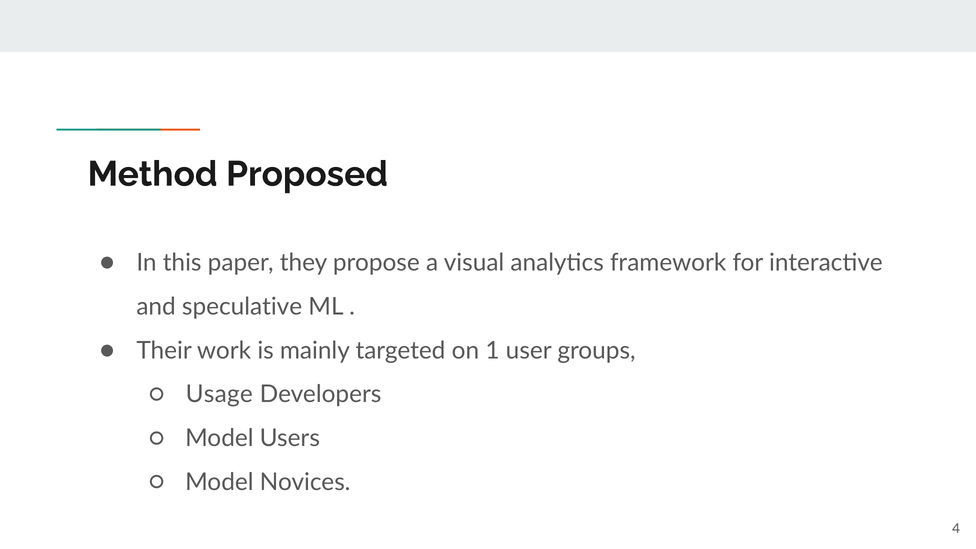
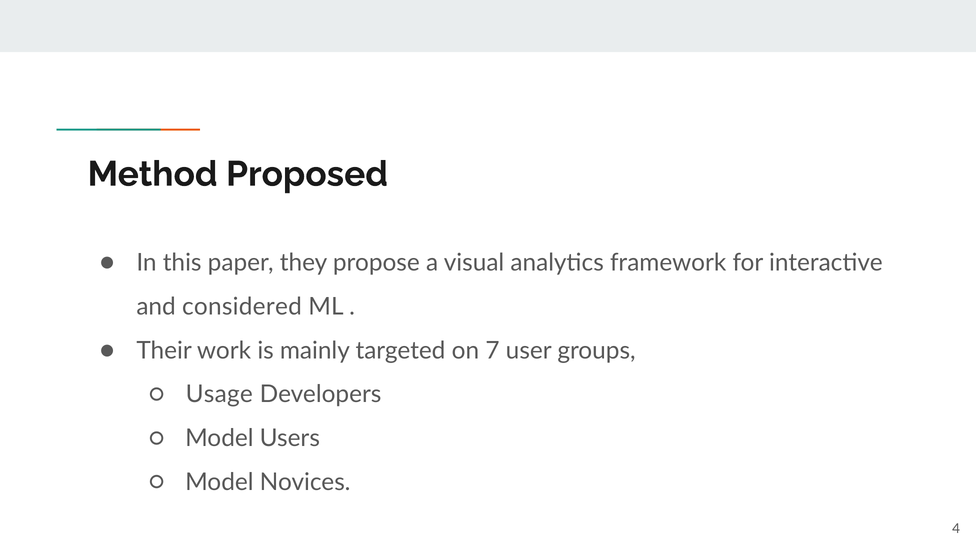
speculative: speculative -> considered (242, 307)
1: 1 -> 7 (492, 350)
